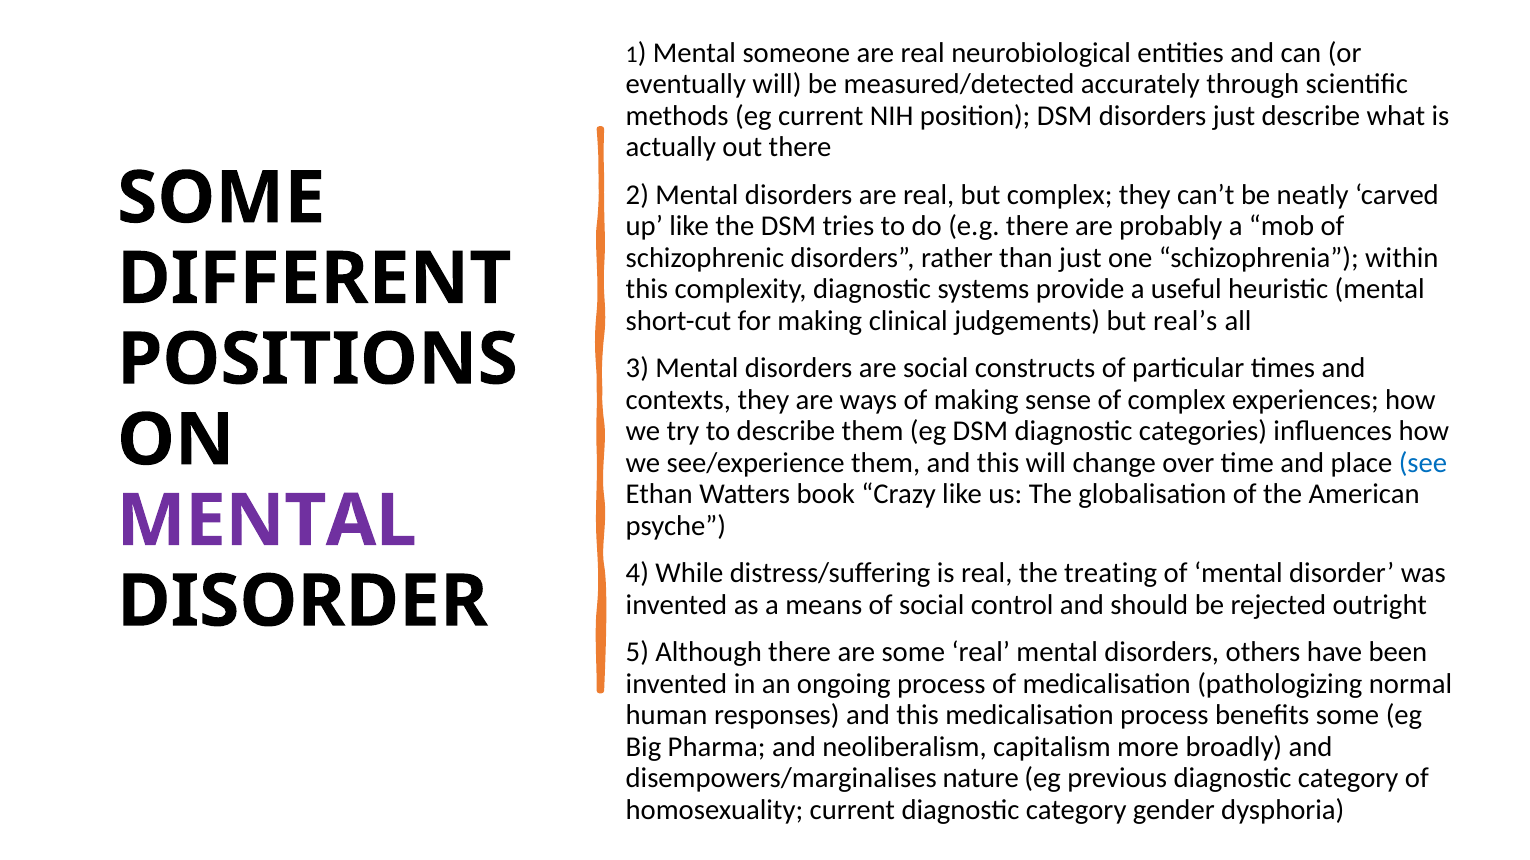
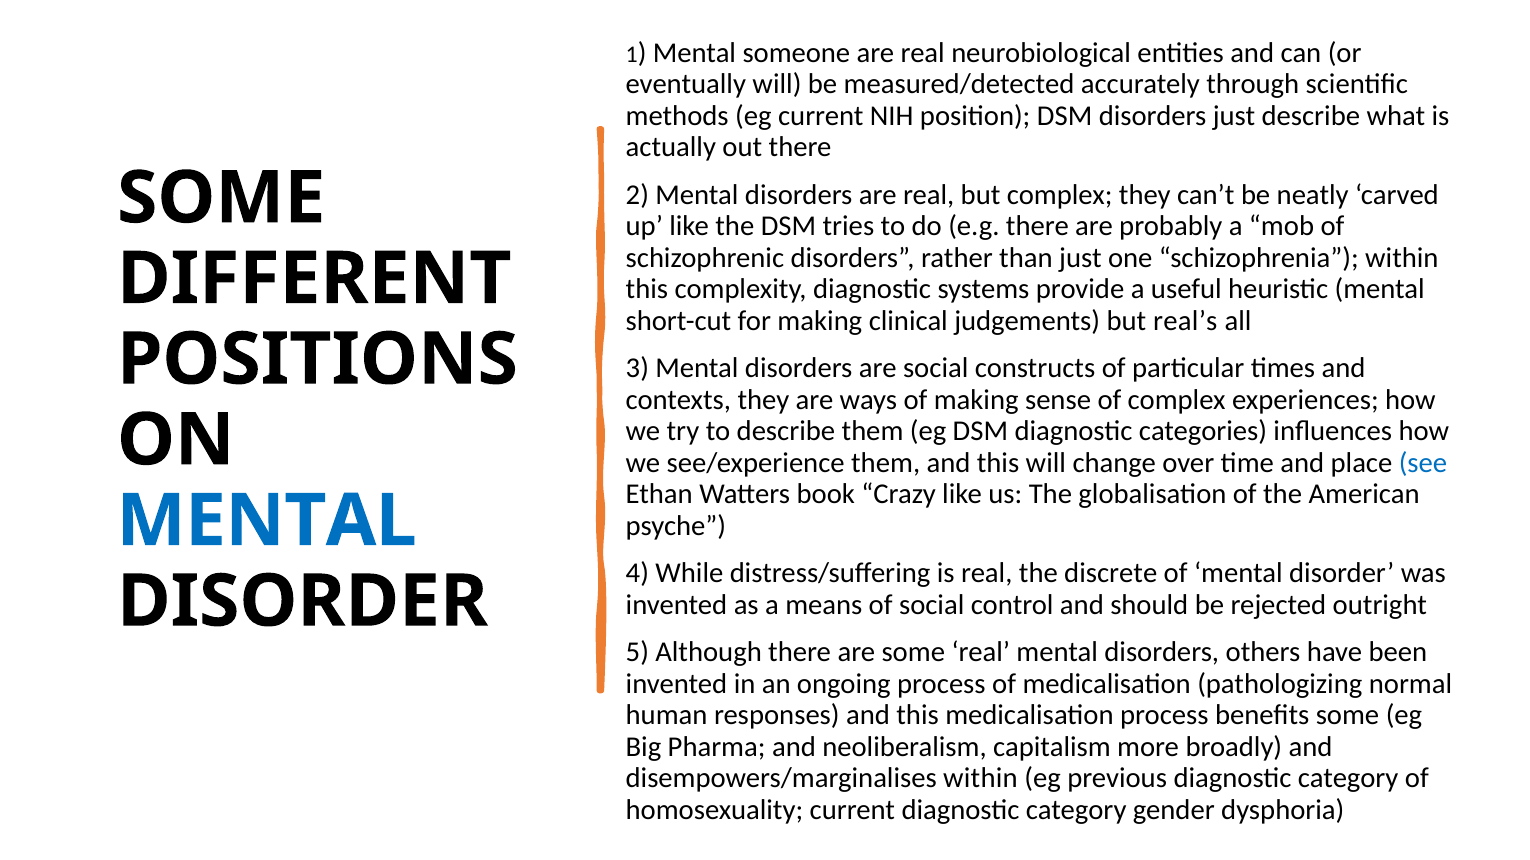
MENTAL colour: purple -> blue (267, 521)
treating: treating -> discrete (1111, 574)
disempowers/marginalises nature: nature -> within (980, 779)
